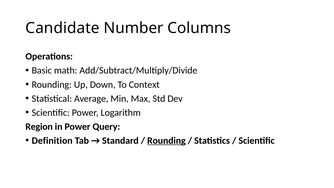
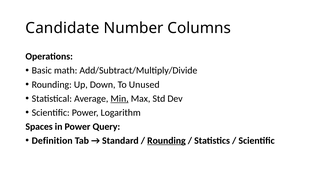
Context: Context -> Unused (144, 84)
Min underline: none -> present (120, 98)
Region: Region -> Spaces (39, 126)
